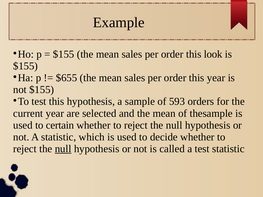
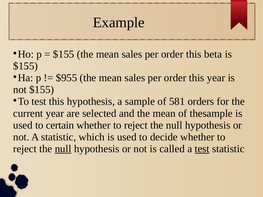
look: look -> beta (213, 54)
$655: $655 -> $955 (67, 78)
593: 593 -> 581 (177, 102)
test underline: none -> present (202, 149)
